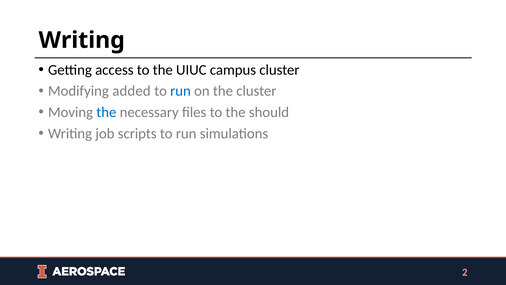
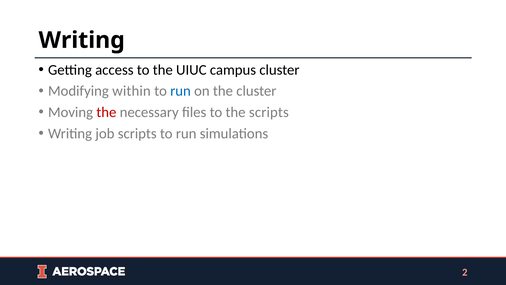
added: added -> within (131, 91)
the colour: blue -> red (106, 112)
the should: should -> scripts (269, 112)
